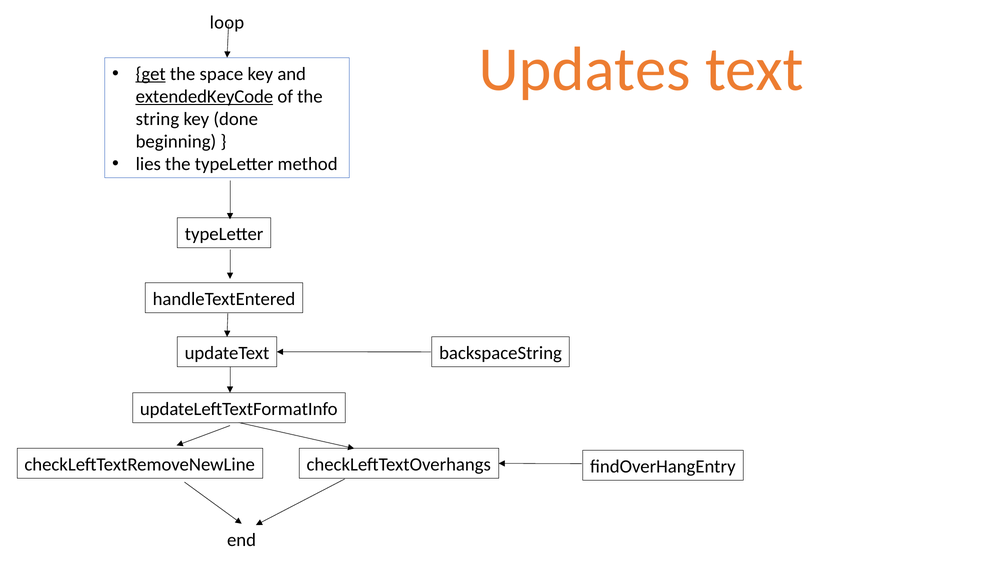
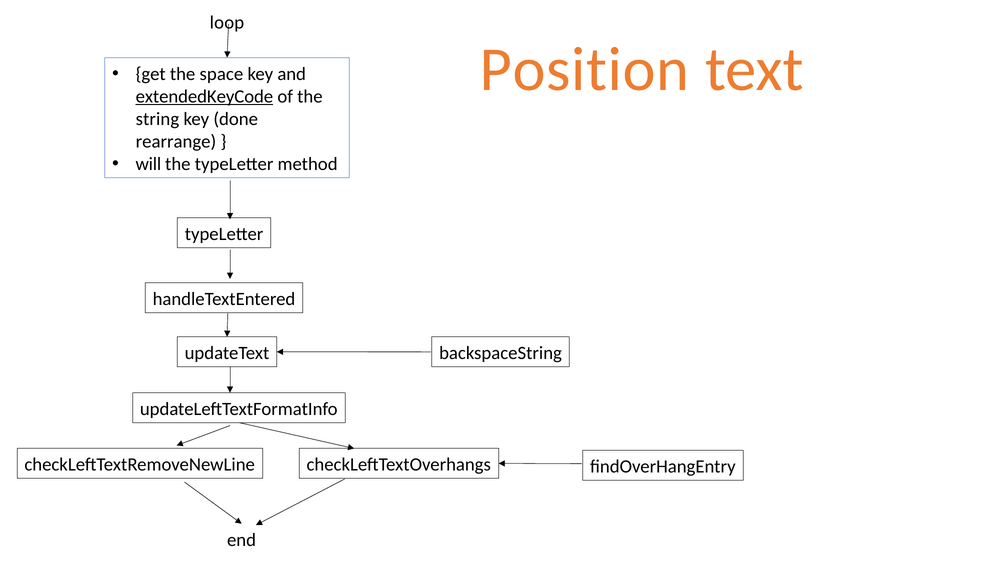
Updates: Updates -> Position (585, 70)
get underline: present -> none (151, 74)
beginning: beginning -> rearrange (176, 141)
lies: lies -> will (148, 164)
